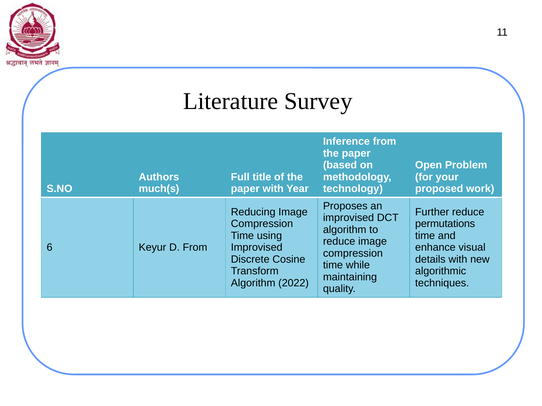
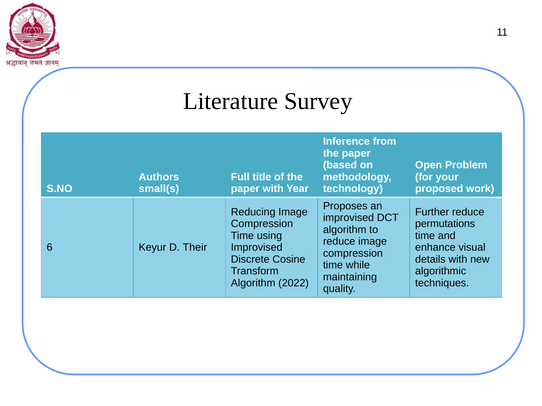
much(s: much(s -> small(s (159, 189)
D From: From -> Their (195, 248)
